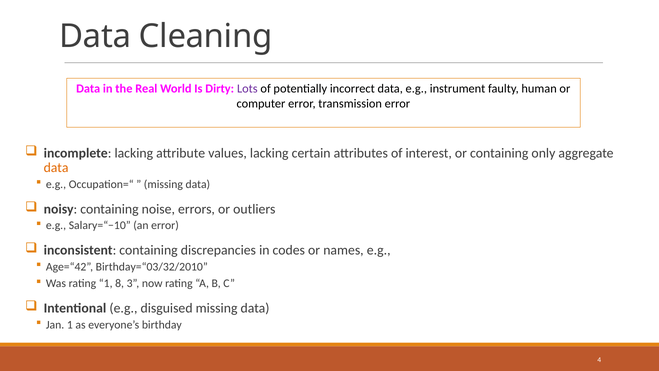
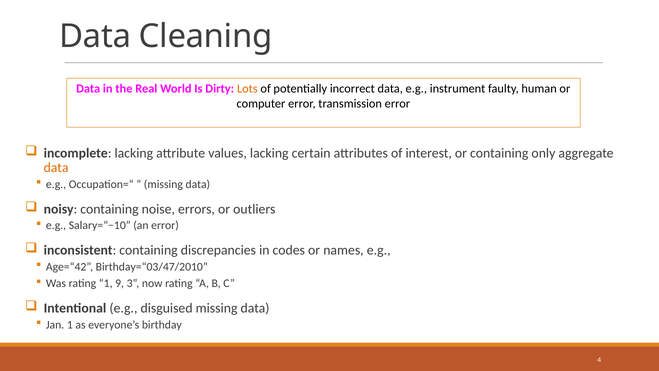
Lots colour: purple -> orange (247, 89)
Birthday=“03/32/2010: Birthday=“03/32/2010 -> Birthday=“03/47/2010 (152, 267)
8: 8 -> 9 (120, 283)
